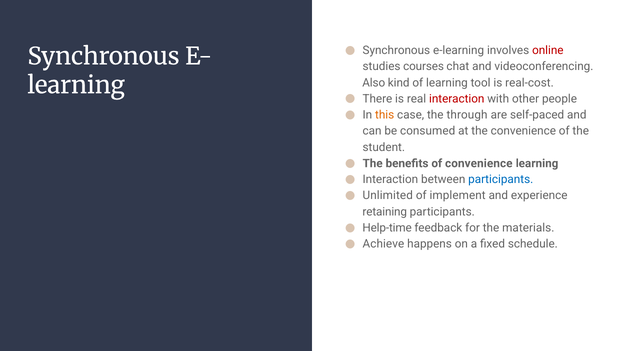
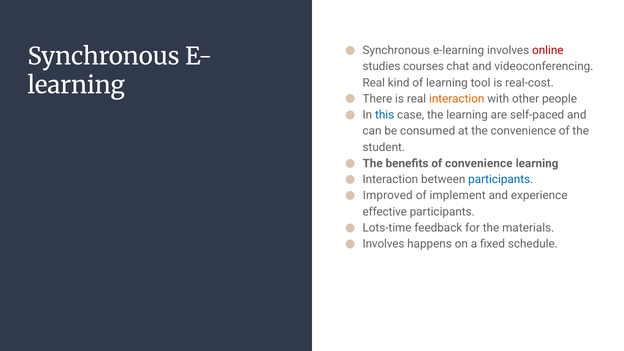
Also: Also -> Real (374, 83)
interaction colour: red -> orange (457, 99)
this colour: orange -> blue (385, 115)
the through: through -> learning (467, 115)
Unlimited: Unlimited -> Improved (388, 196)
retaining: retaining -> effective (385, 212)
Help-time: Help-time -> Lots-time (387, 228)
Achieve: Achieve -> Involves (384, 244)
